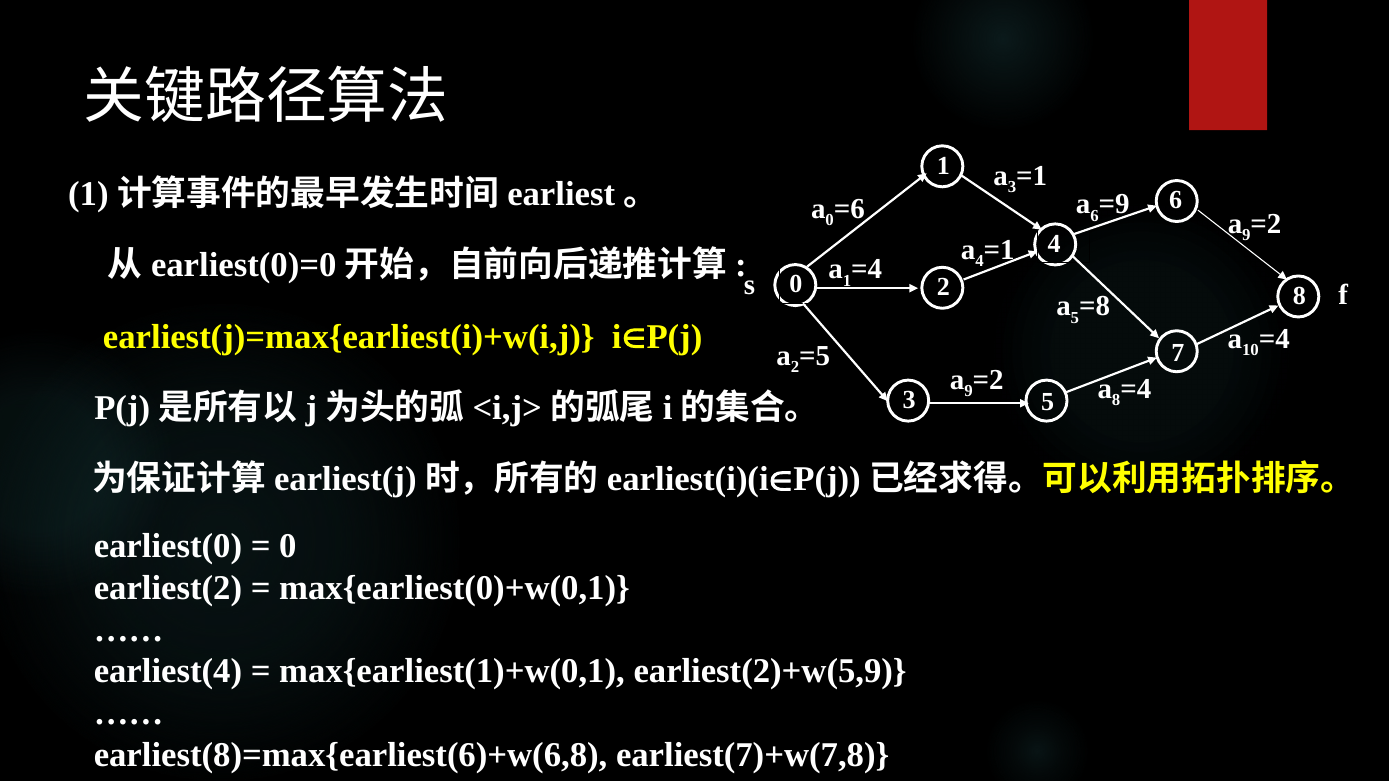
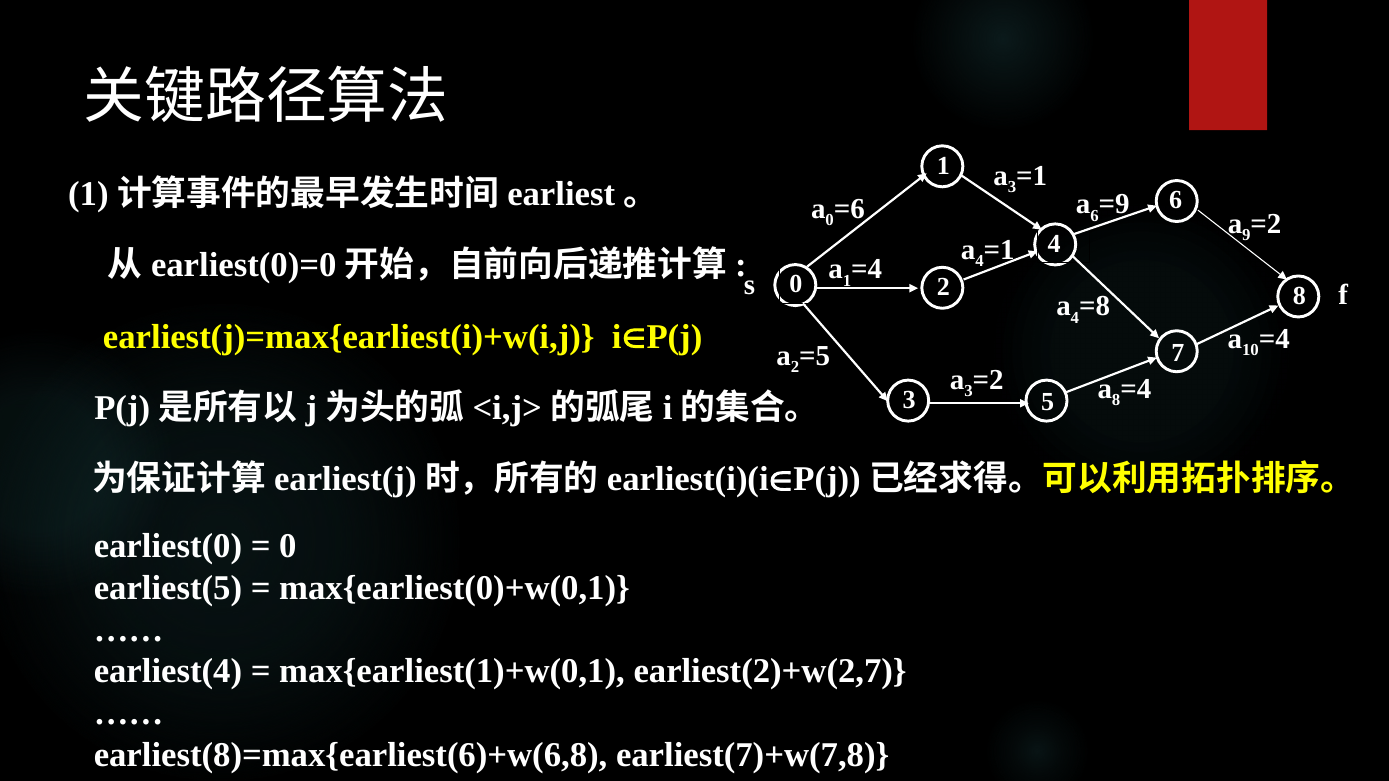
5: 5 -> 4 (1075, 318)
9: 9 -> 3 (969, 391)
earliest(2: earliest(2 -> earliest(5 (168, 588)
earliest(2)+w(5,9: earliest(2)+w(5,9 -> earliest(2)+w(2,7 (770, 672)
